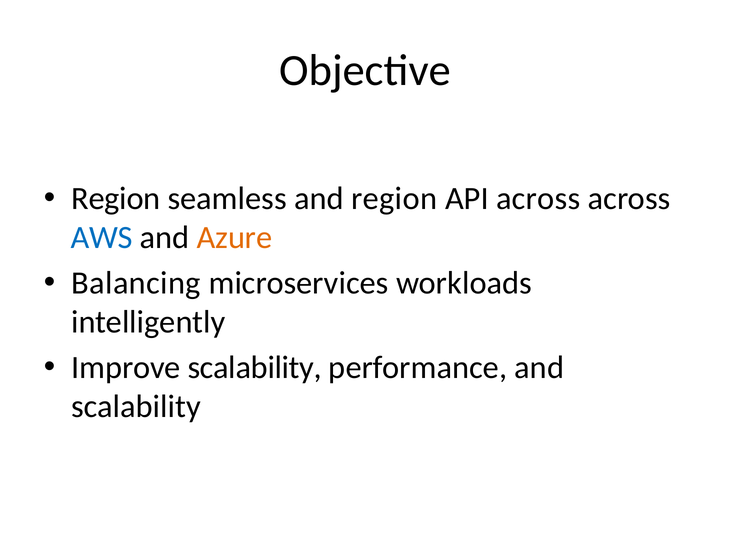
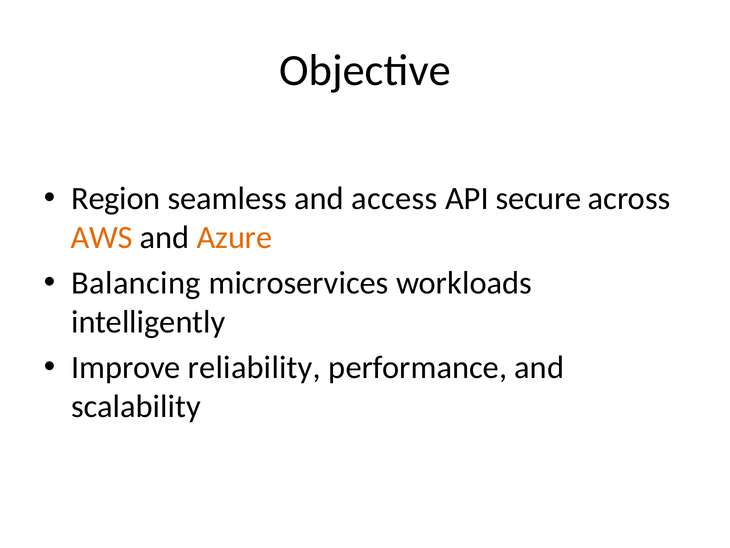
and region: region -> access (394, 199)
API across: across -> secure (539, 199)
AWS colour: blue -> orange (102, 238)
Improve scalability: scalability -> reliability (254, 367)
